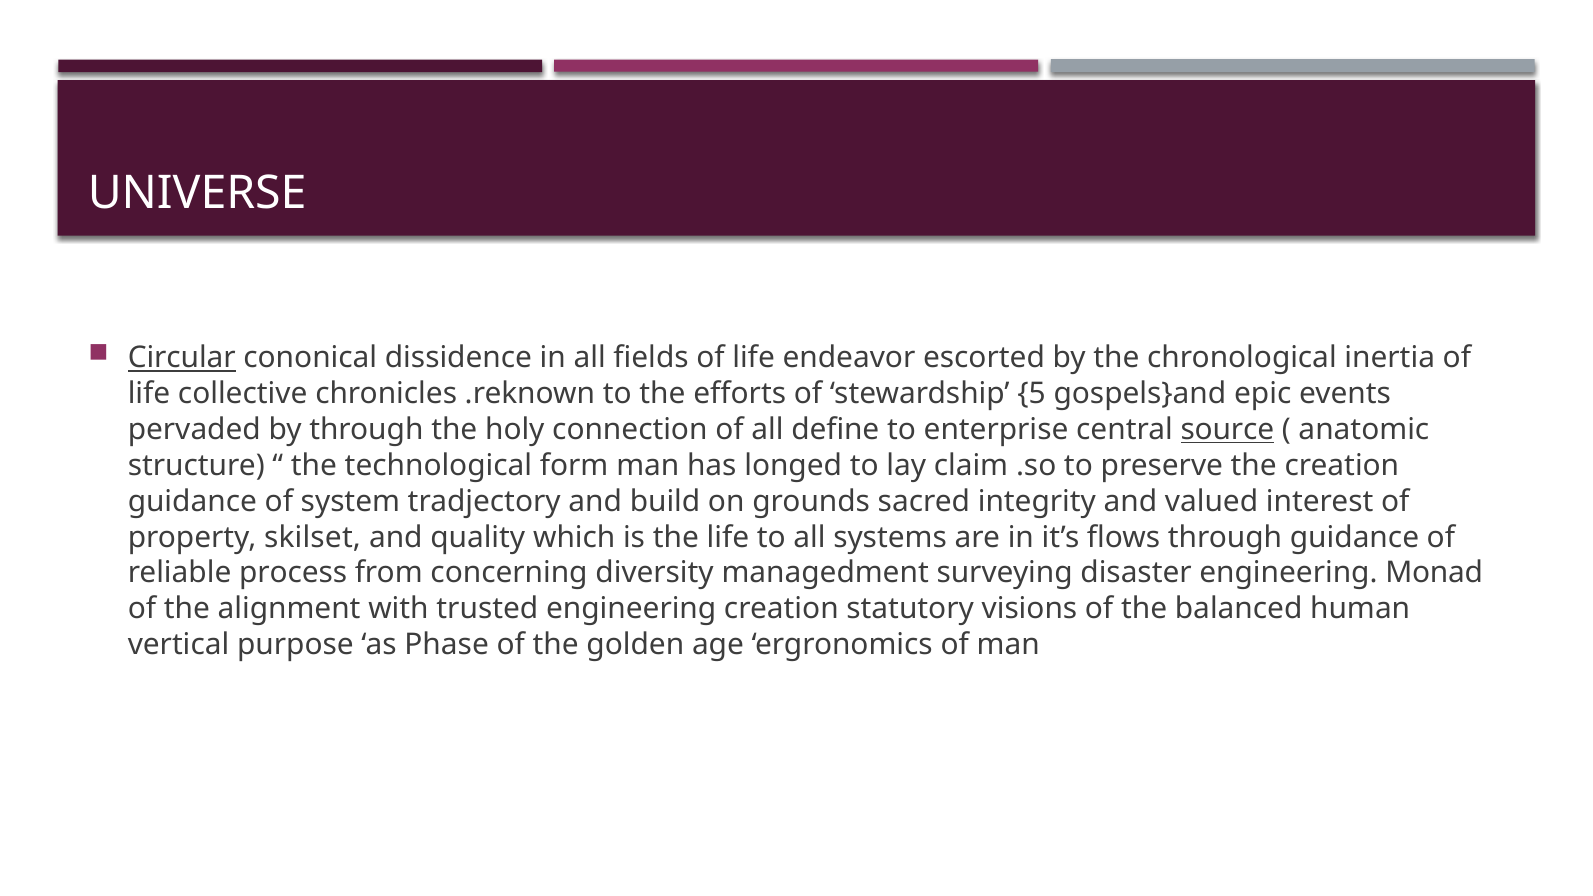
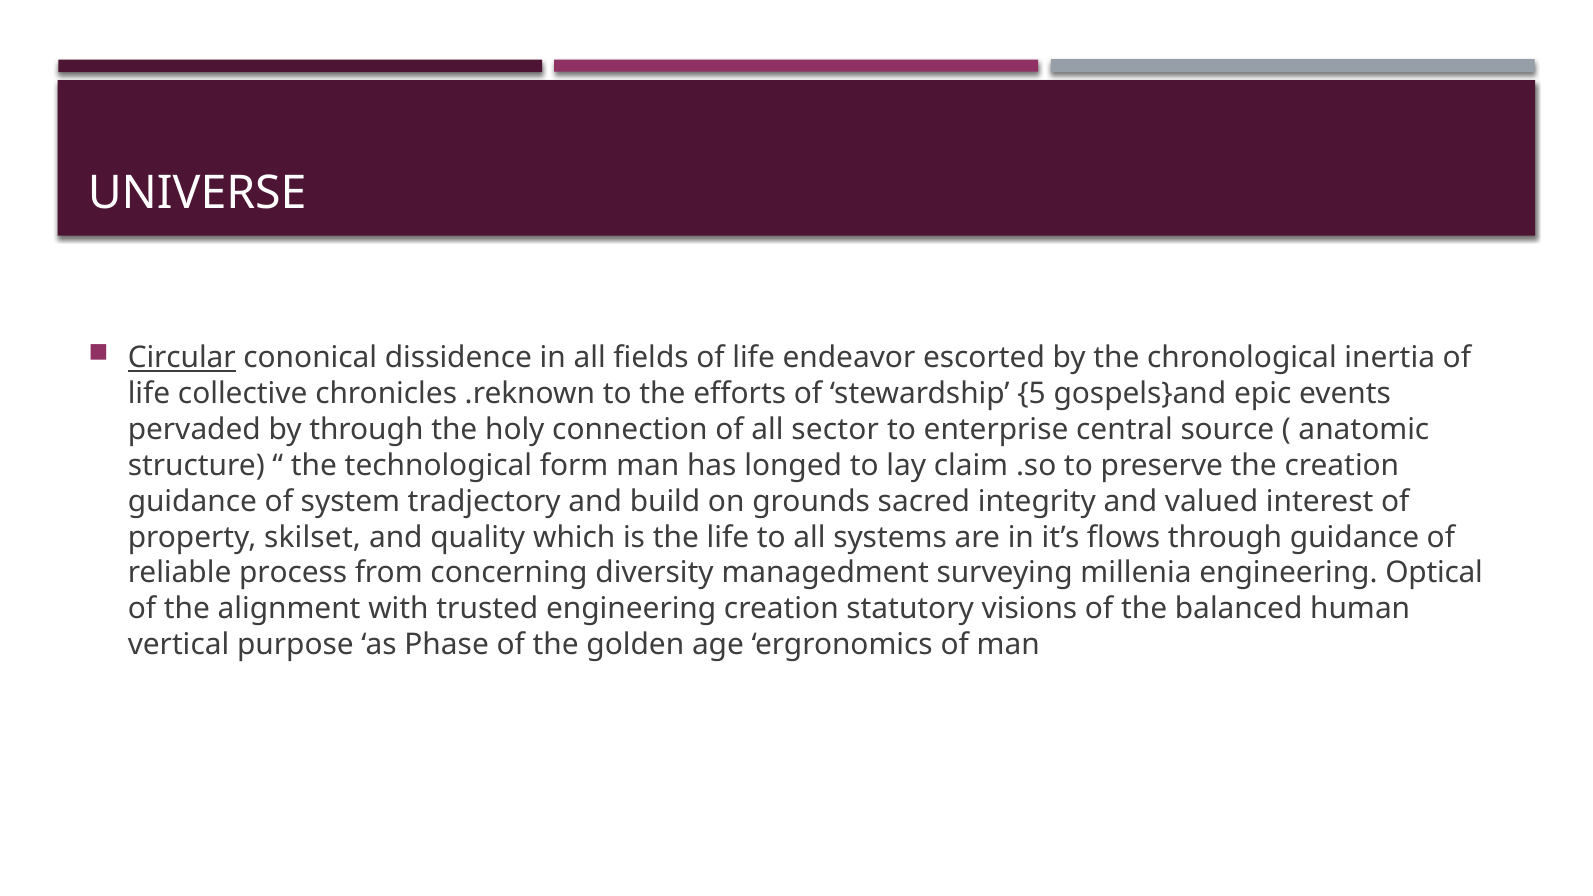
define: define -> sector (835, 430)
source underline: present -> none (1227, 430)
disaster: disaster -> millenia (1136, 573)
Monad: Monad -> Optical (1434, 573)
